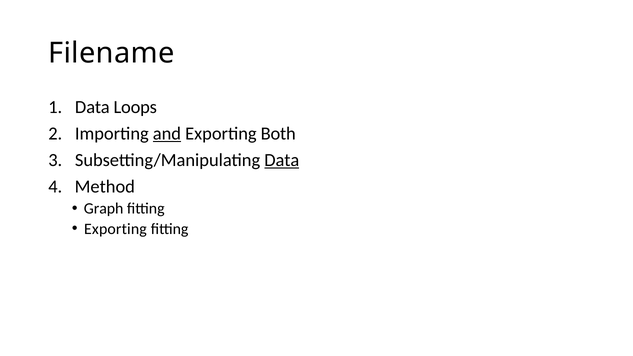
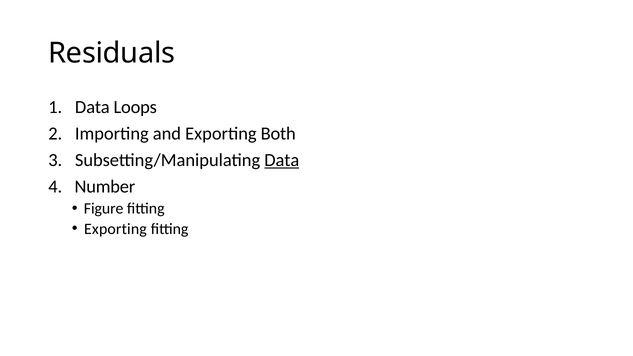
Filename: Filename -> Residuals (112, 53)
and underline: present -> none (167, 134)
Method: Method -> Number (105, 187)
Graph: Graph -> Figure (104, 208)
